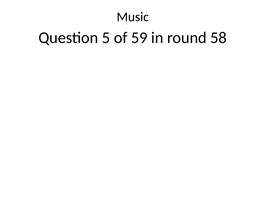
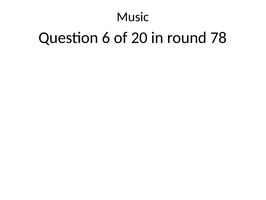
5: 5 -> 6 (106, 38)
59: 59 -> 20 (139, 38)
58: 58 -> 78 (219, 38)
